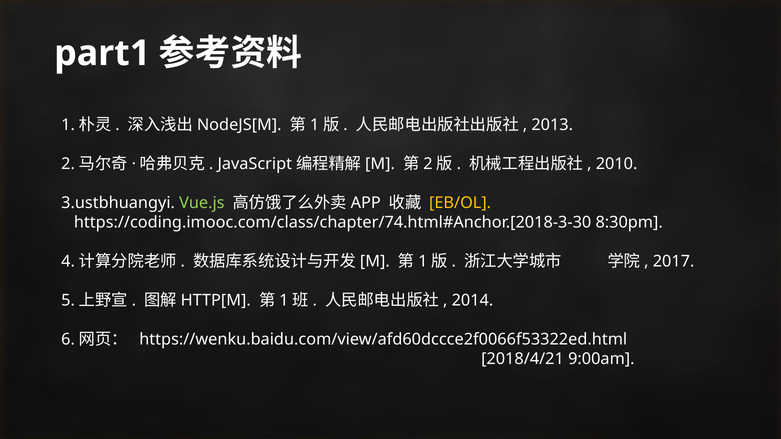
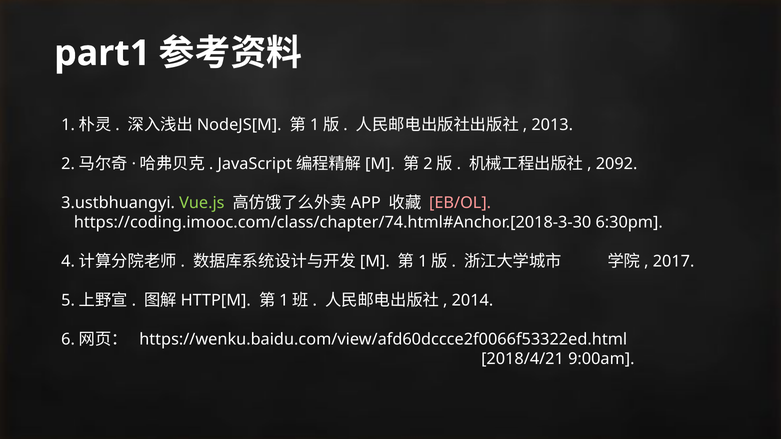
2010: 2010 -> 2092 (617, 164)
EB/OL colour: yellow -> pink (460, 203)
8:30pm: 8:30pm -> 6:30pm (629, 222)
